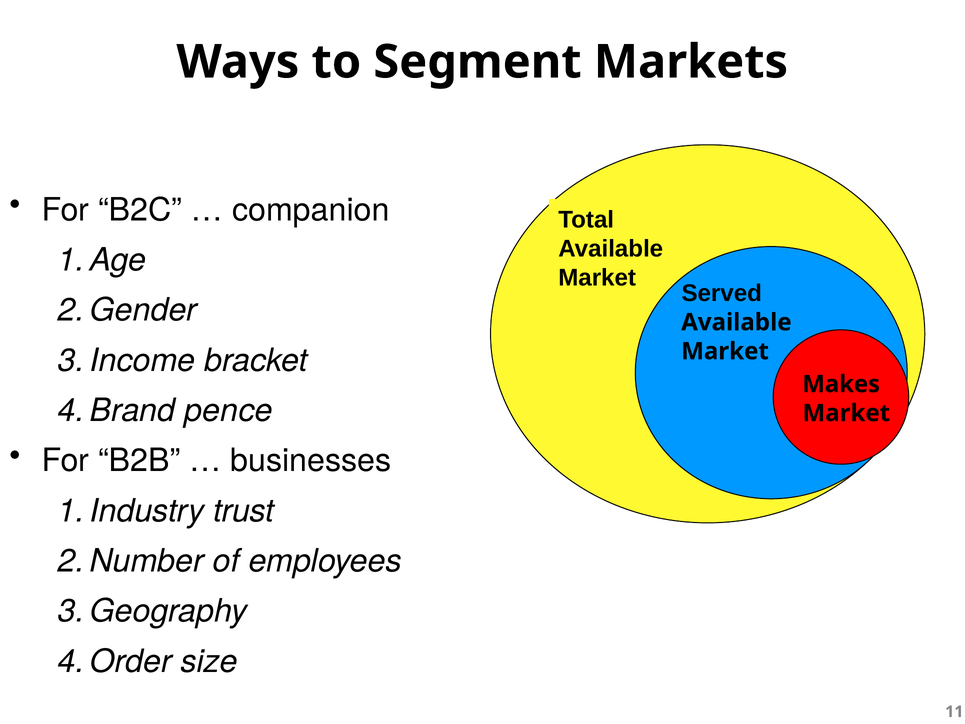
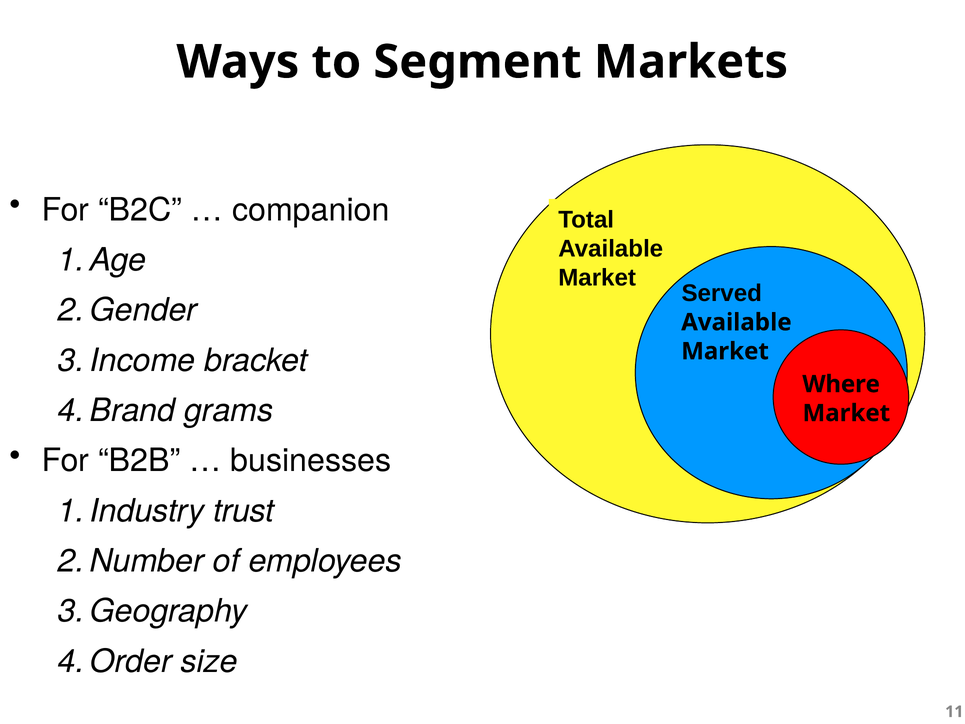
Makes: Makes -> Where (841, 384)
pence: pence -> grams (229, 411)
